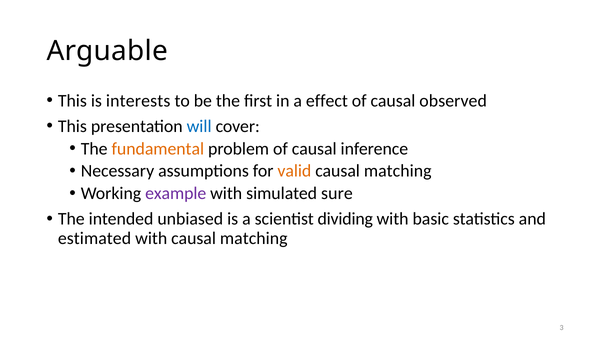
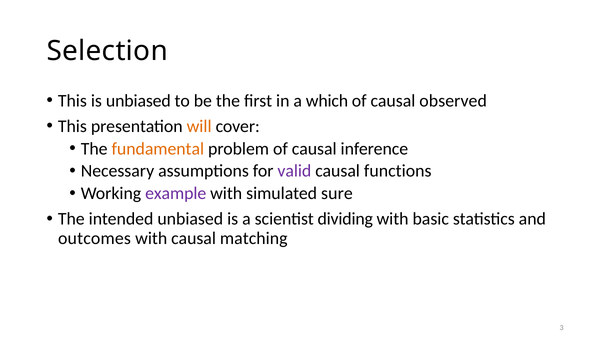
Arguable: Arguable -> Selection (107, 51)
is interests: interests -> unbiased (138, 101)
effect: effect -> which (327, 101)
will colour: blue -> orange (199, 126)
valid colour: orange -> purple (294, 171)
matching: matching -> functions (398, 171)
estimated: estimated -> outcomes (94, 238)
